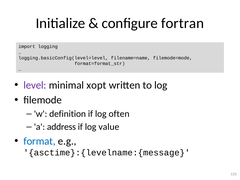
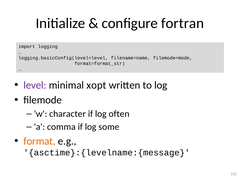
definition: definition -> character (68, 114)
address: address -> comma (61, 127)
value: value -> some (109, 127)
format colour: blue -> orange (39, 141)
